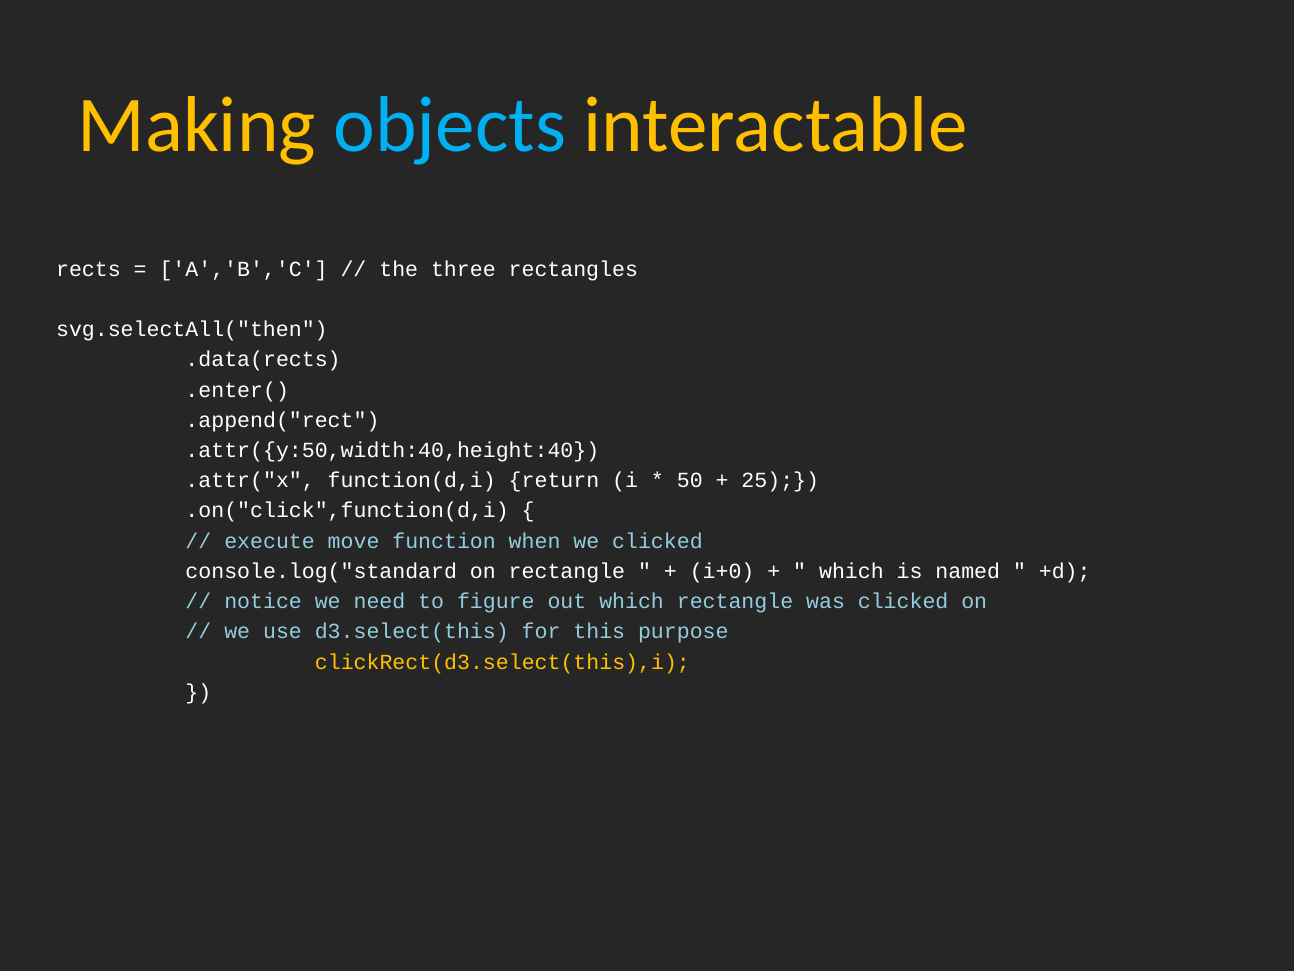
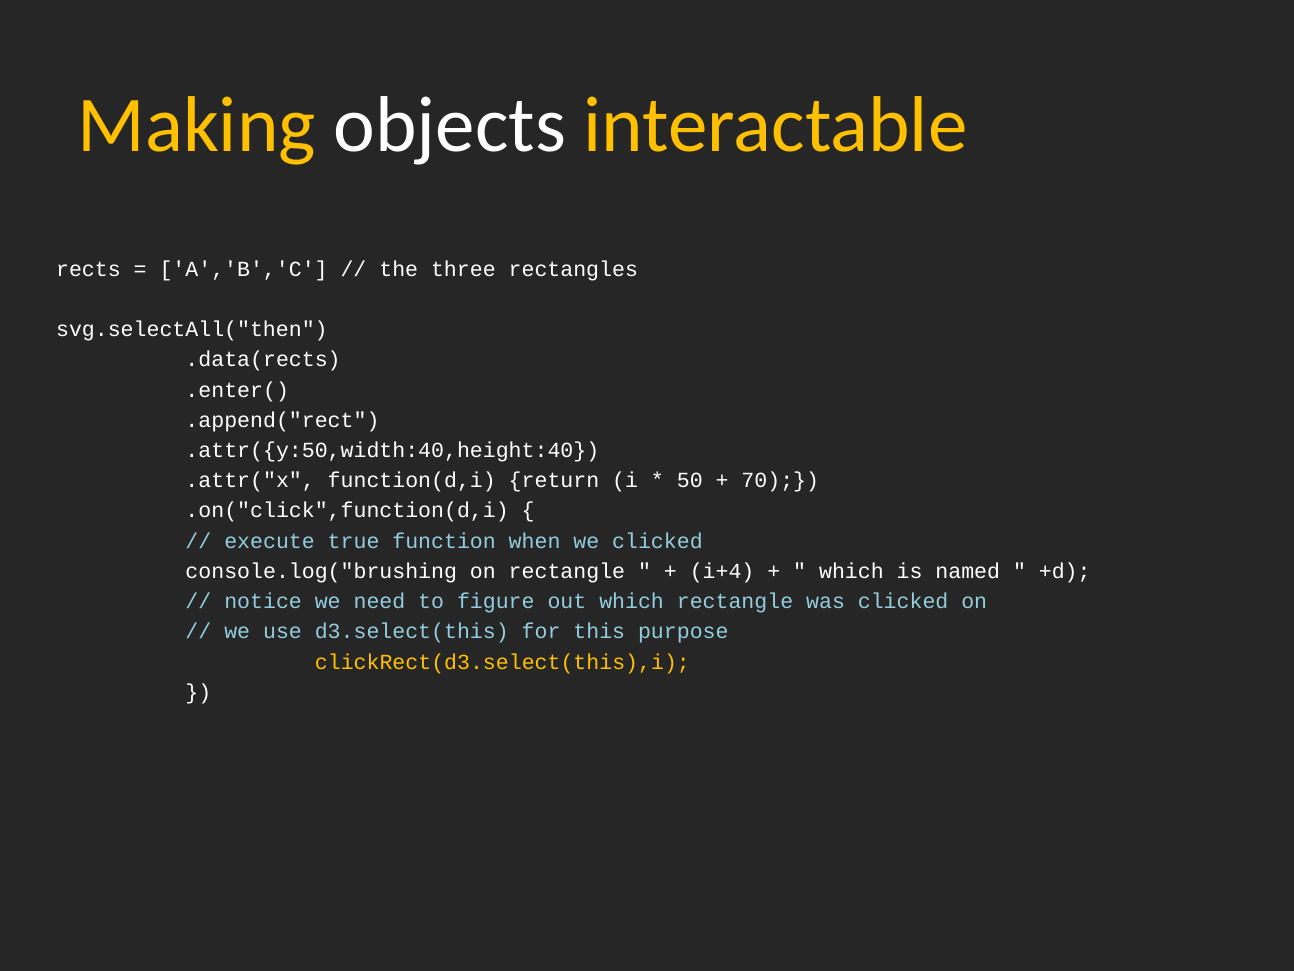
objects colour: light blue -> white (450, 125)
25: 25 -> 70 (780, 480)
move: move -> true (354, 541)
console.log("standard: console.log("standard -> console.log("brushing (321, 571)
i+0: i+0 -> i+4 (722, 571)
